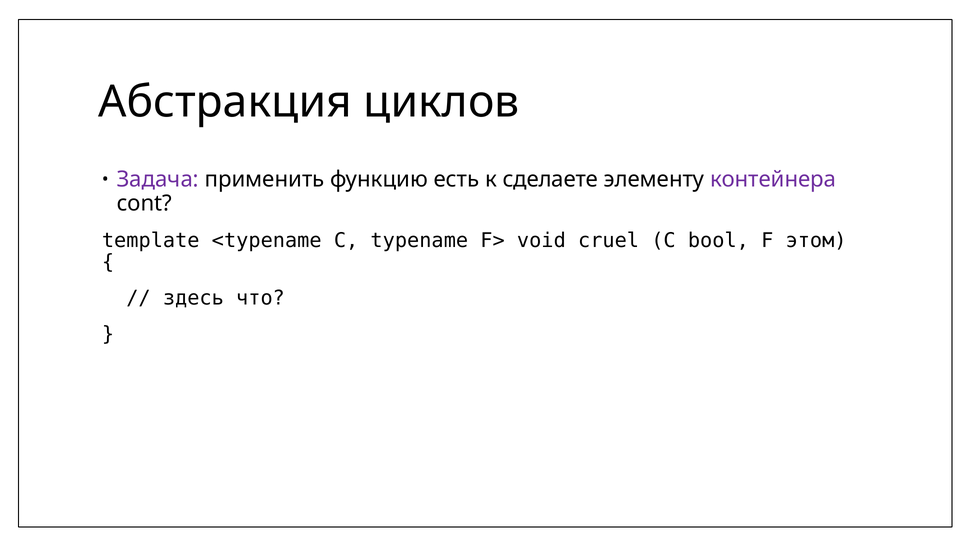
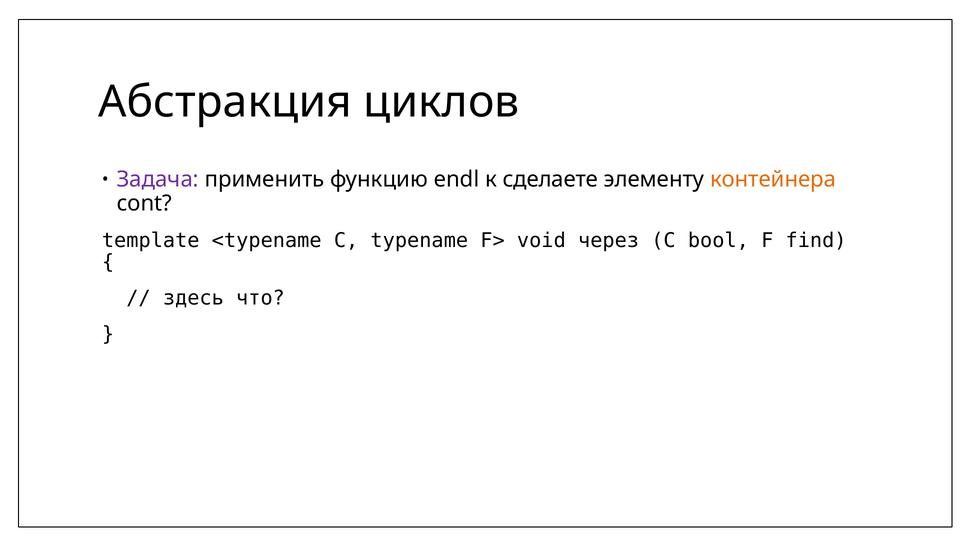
есть: есть -> endl (457, 179)
контейнера colour: purple -> orange (773, 179)
cruel: cruel -> через (609, 241)
этом: этом -> find (816, 241)
